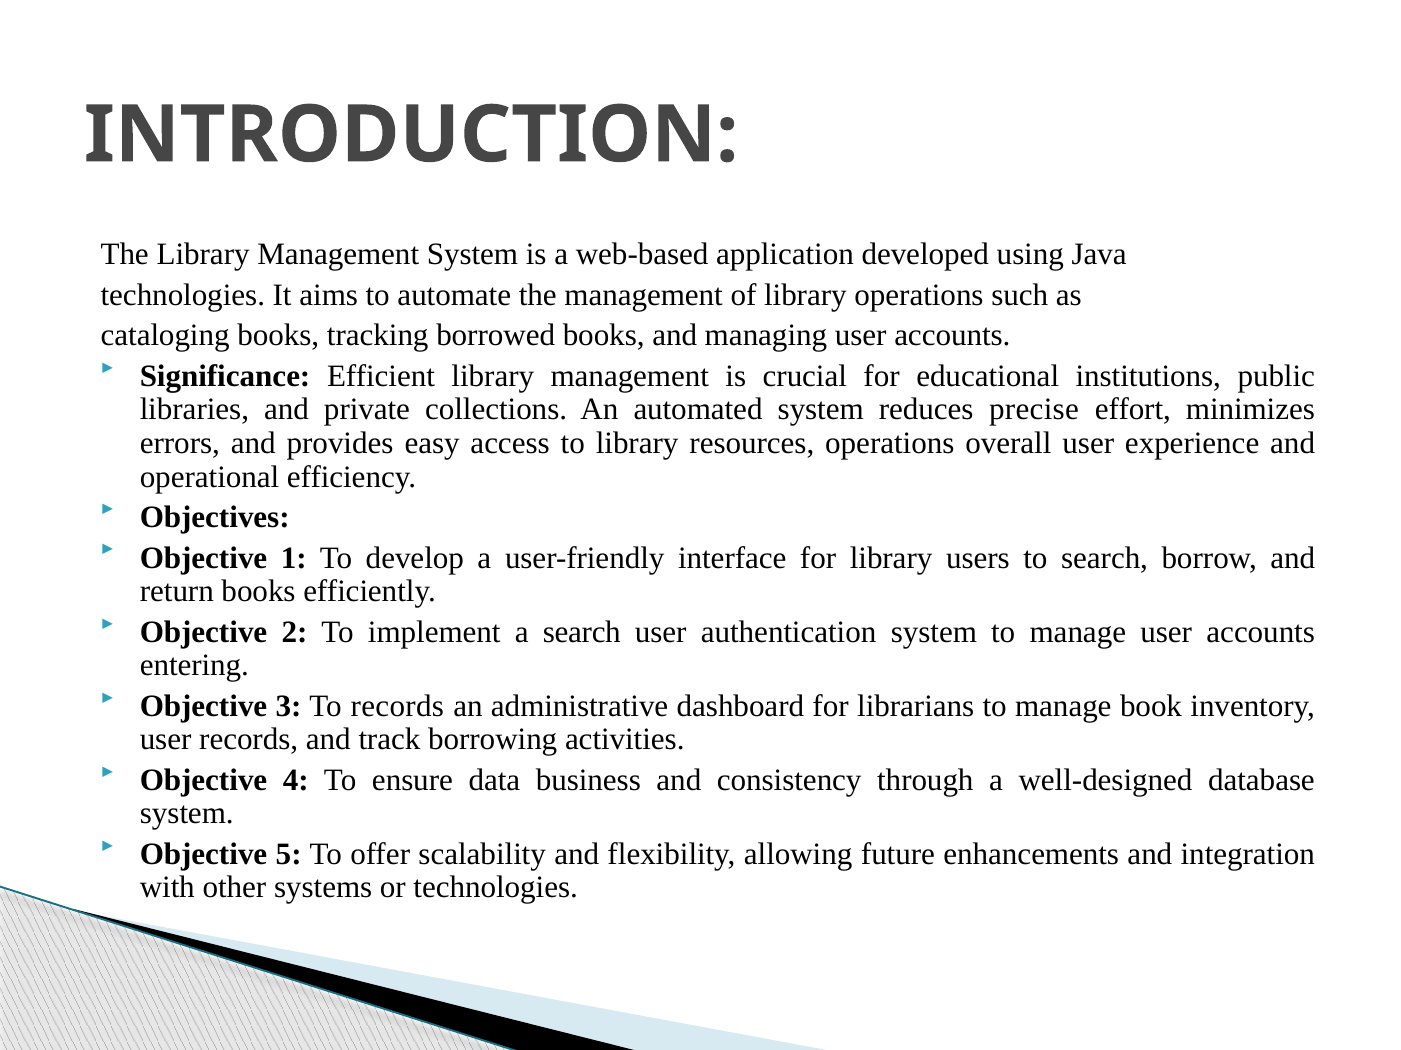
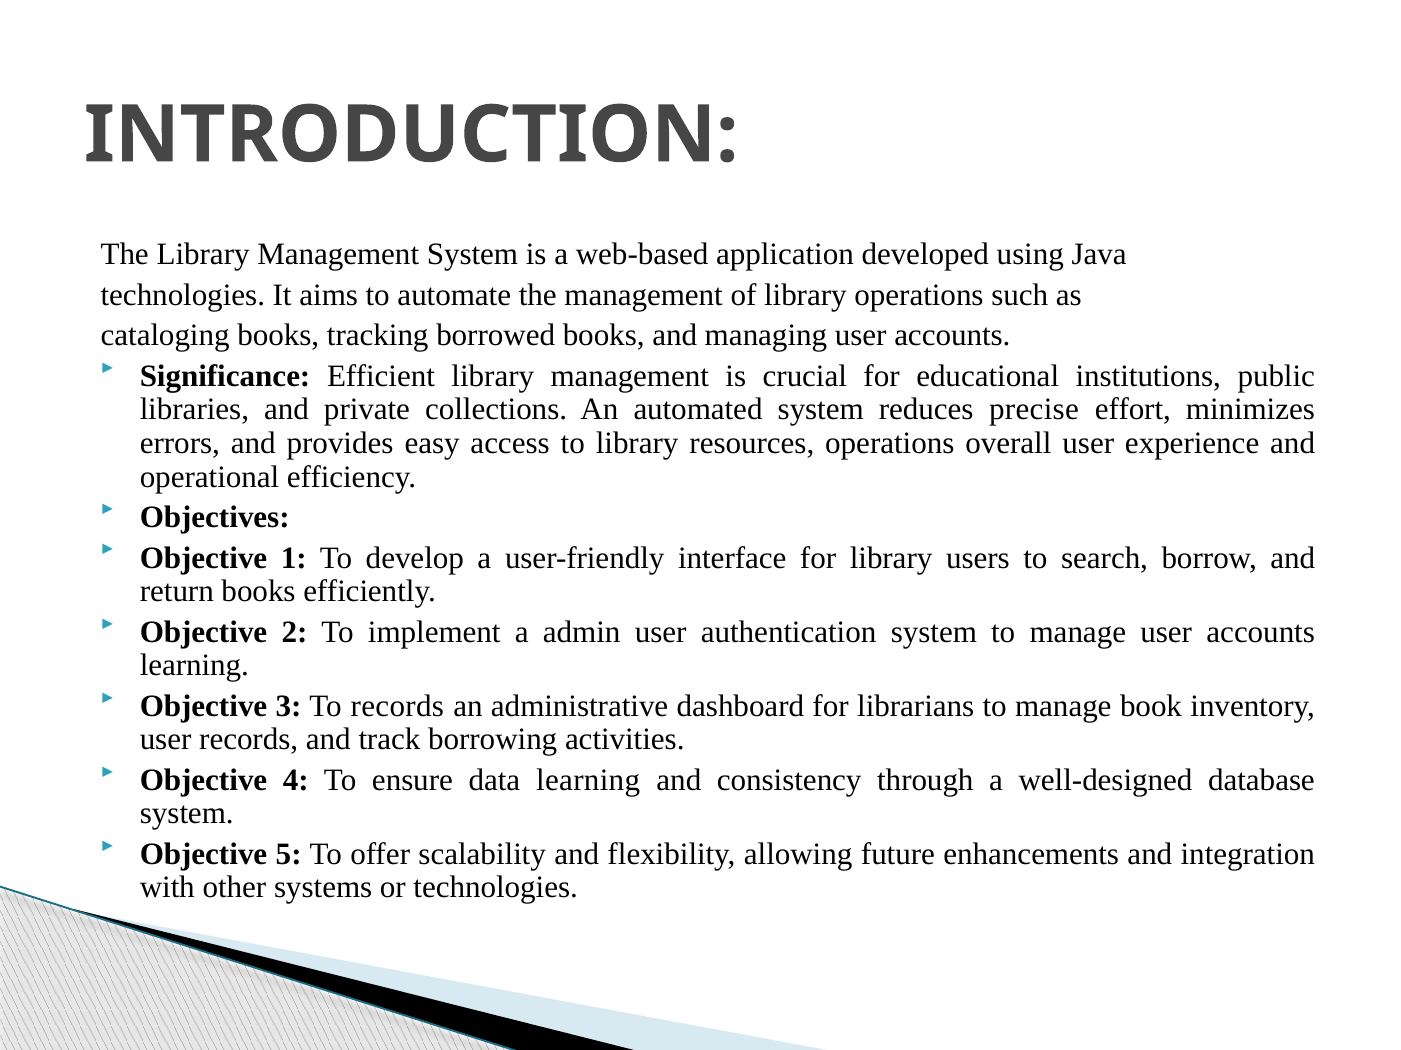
a search: search -> admin (582, 632)
entering: entering -> learning (194, 666)
data business: business -> learning (588, 781)
